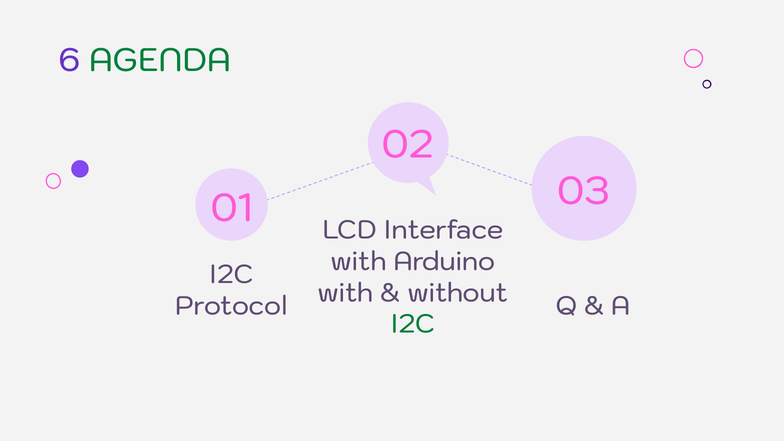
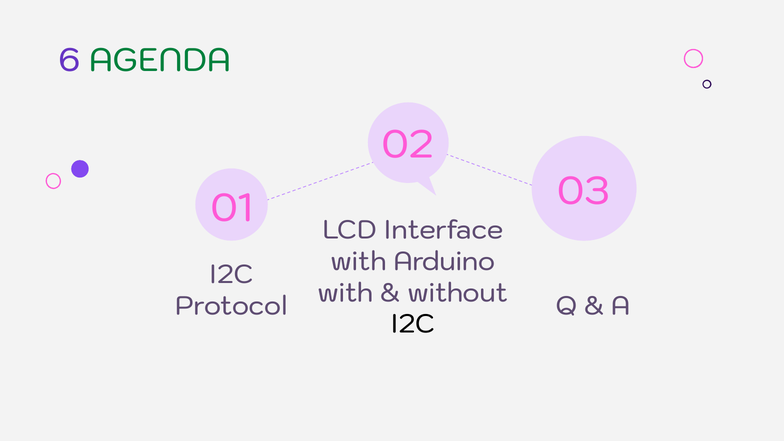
I2C colour: green -> black (413, 324)
